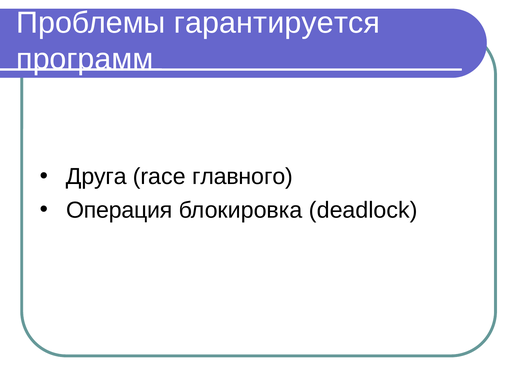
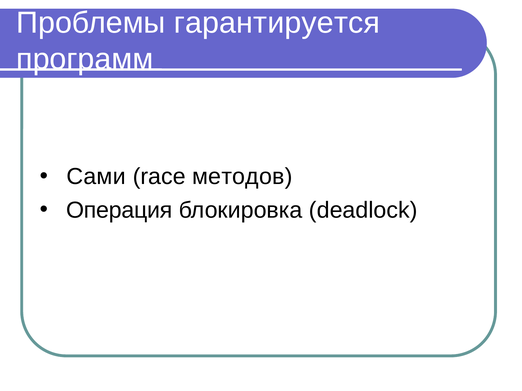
Друга: Друга -> Сами (96, 177)
главного: главного -> методов (242, 177)
